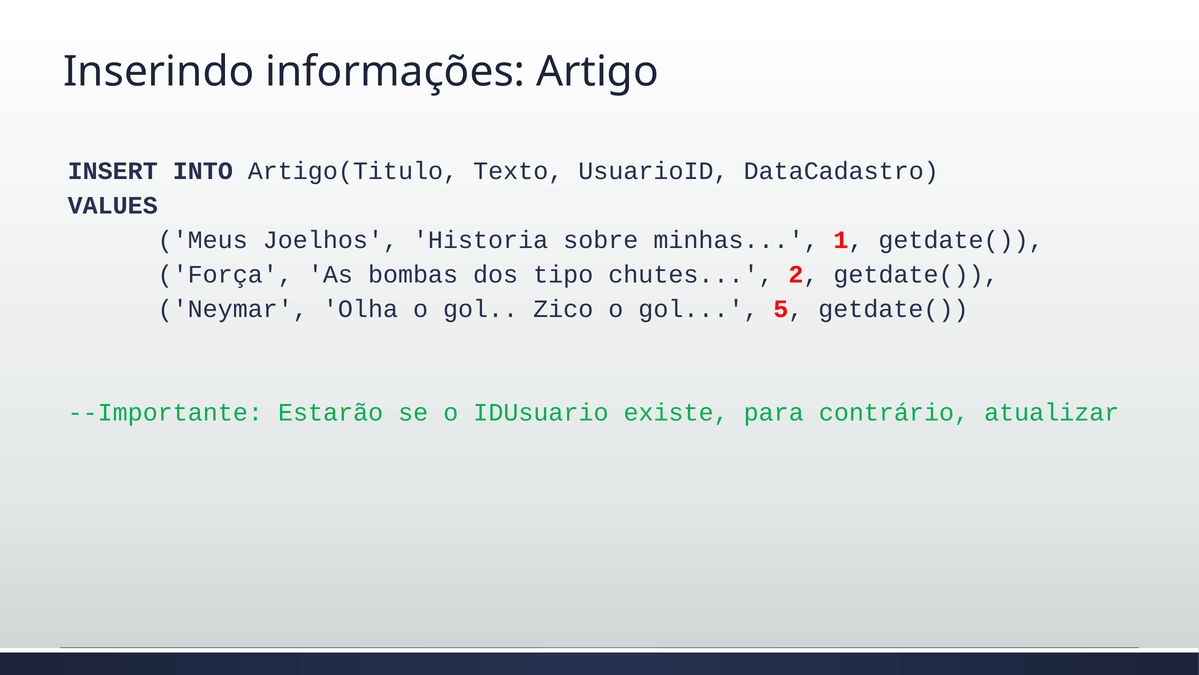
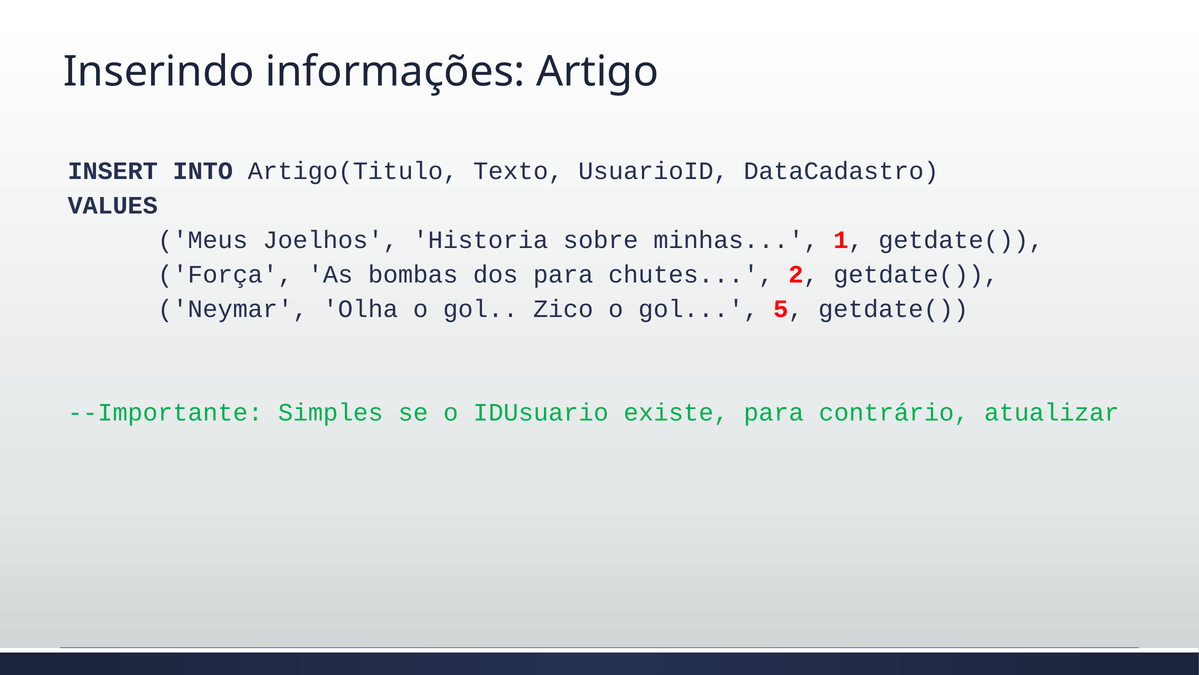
dos tipo: tipo -> para (563, 274)
Estarão: Estarão -> Simples (331, 412)
